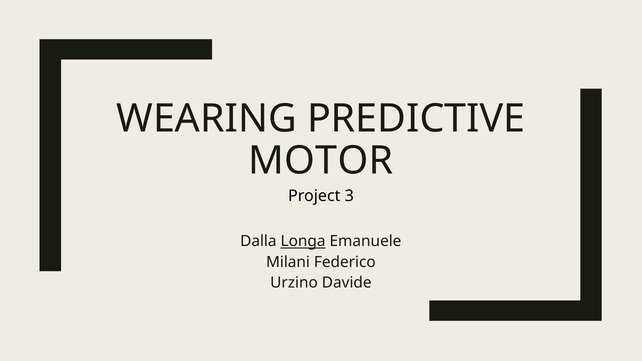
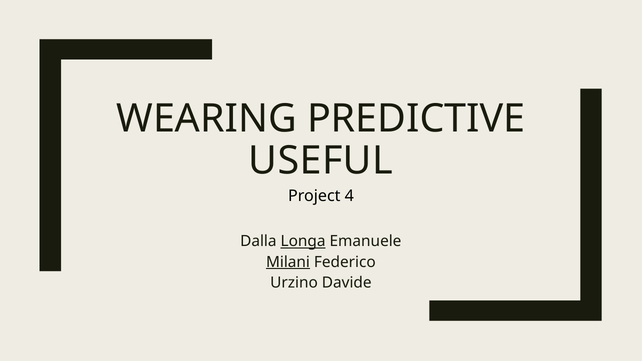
MOTOR: MOTOR -> USEFUL (321, 161)
3: 3 -> 4 (349, 196)
Milani underline: none -> present (288, 262)
